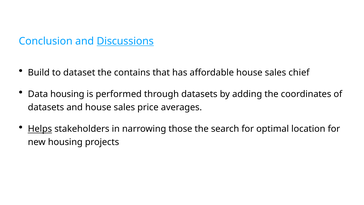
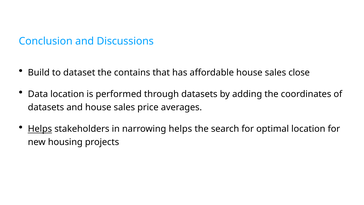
Discussions underline: present -> none (125, 41)
chief: chief -> close (299, 72)
Data housing: housing -> location (67, 94)
narrowing those: those -> helps (180, 129)
